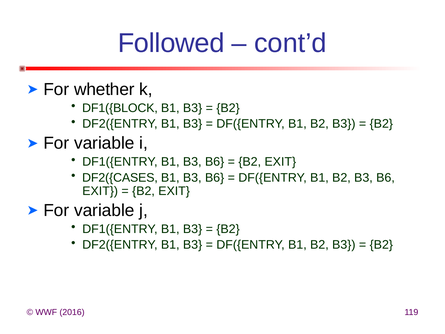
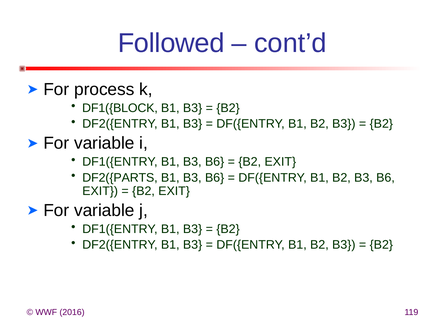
whether: whether -> process (104, 89)
DF2({CASES: DF2({CASES -> DF2({PARTS (120, 177)
